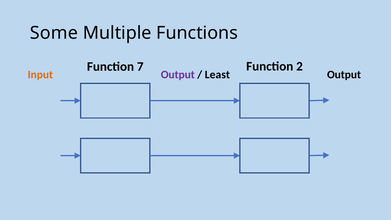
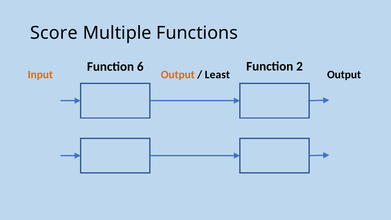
Some: Some -> Score (54, 33)
7: 7 -> 6 (140, 66)
Output colour: purple -> orange (178, 74)
